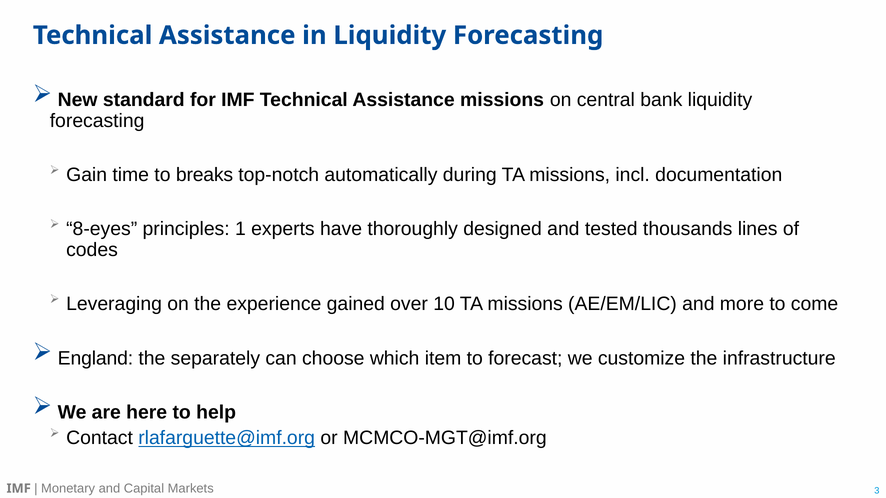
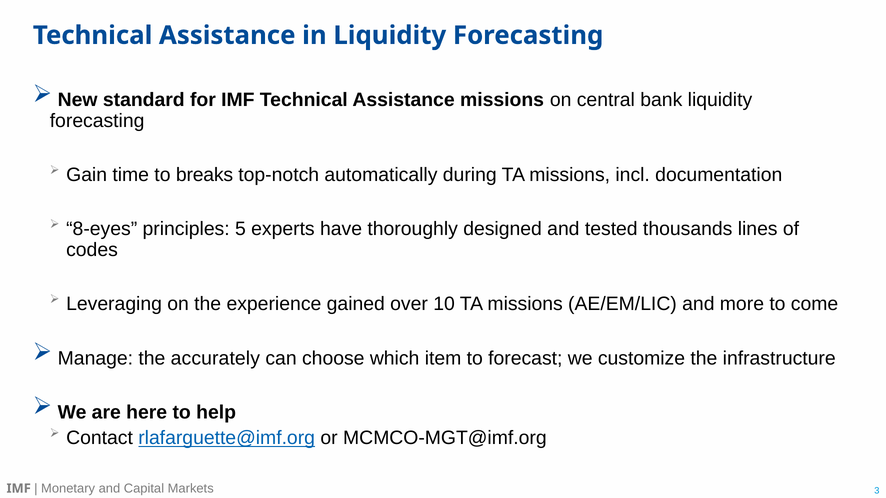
1: 1 -> 5 (240, 229)
England: England -> Manage (95, 358)
separately: separately -> accurately (215, 358)
